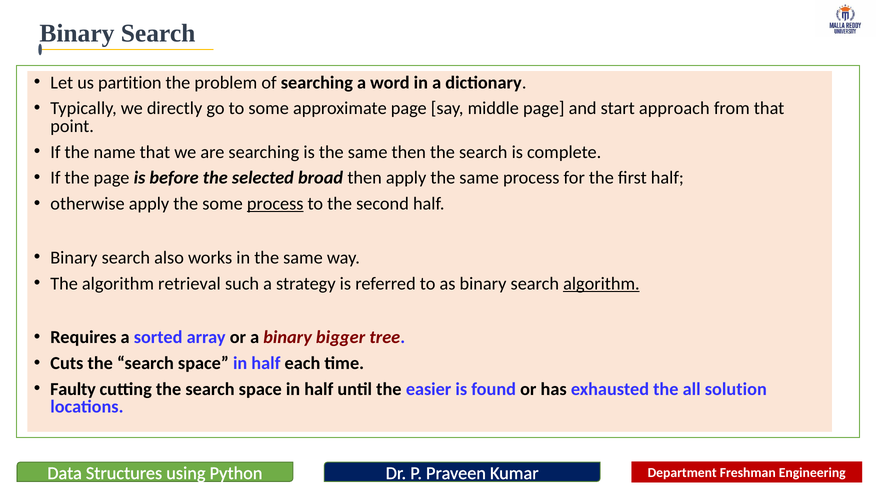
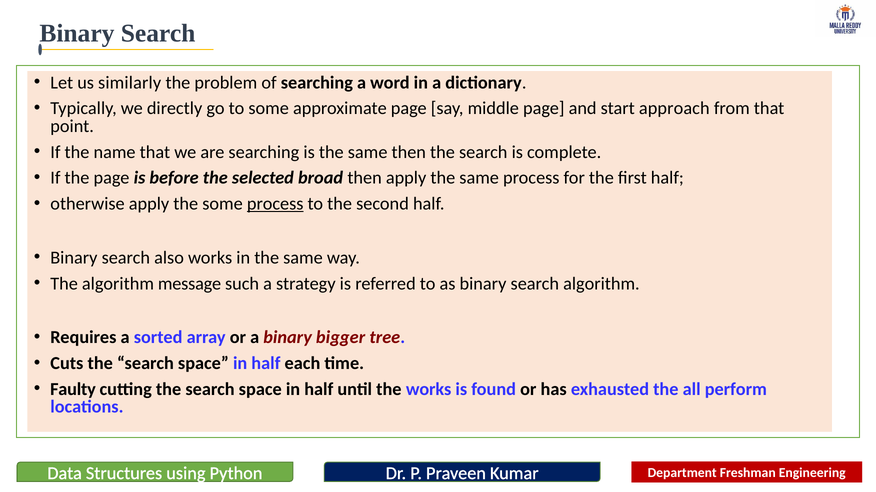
partition: partition -> similarly (130, 83)
retrieval: retrieval -> message (190, 284)
algorithm underline: present -> none (601, 284)
the easier: easier -> works (429, 390)
solution: solution -> perform (736, 390)
